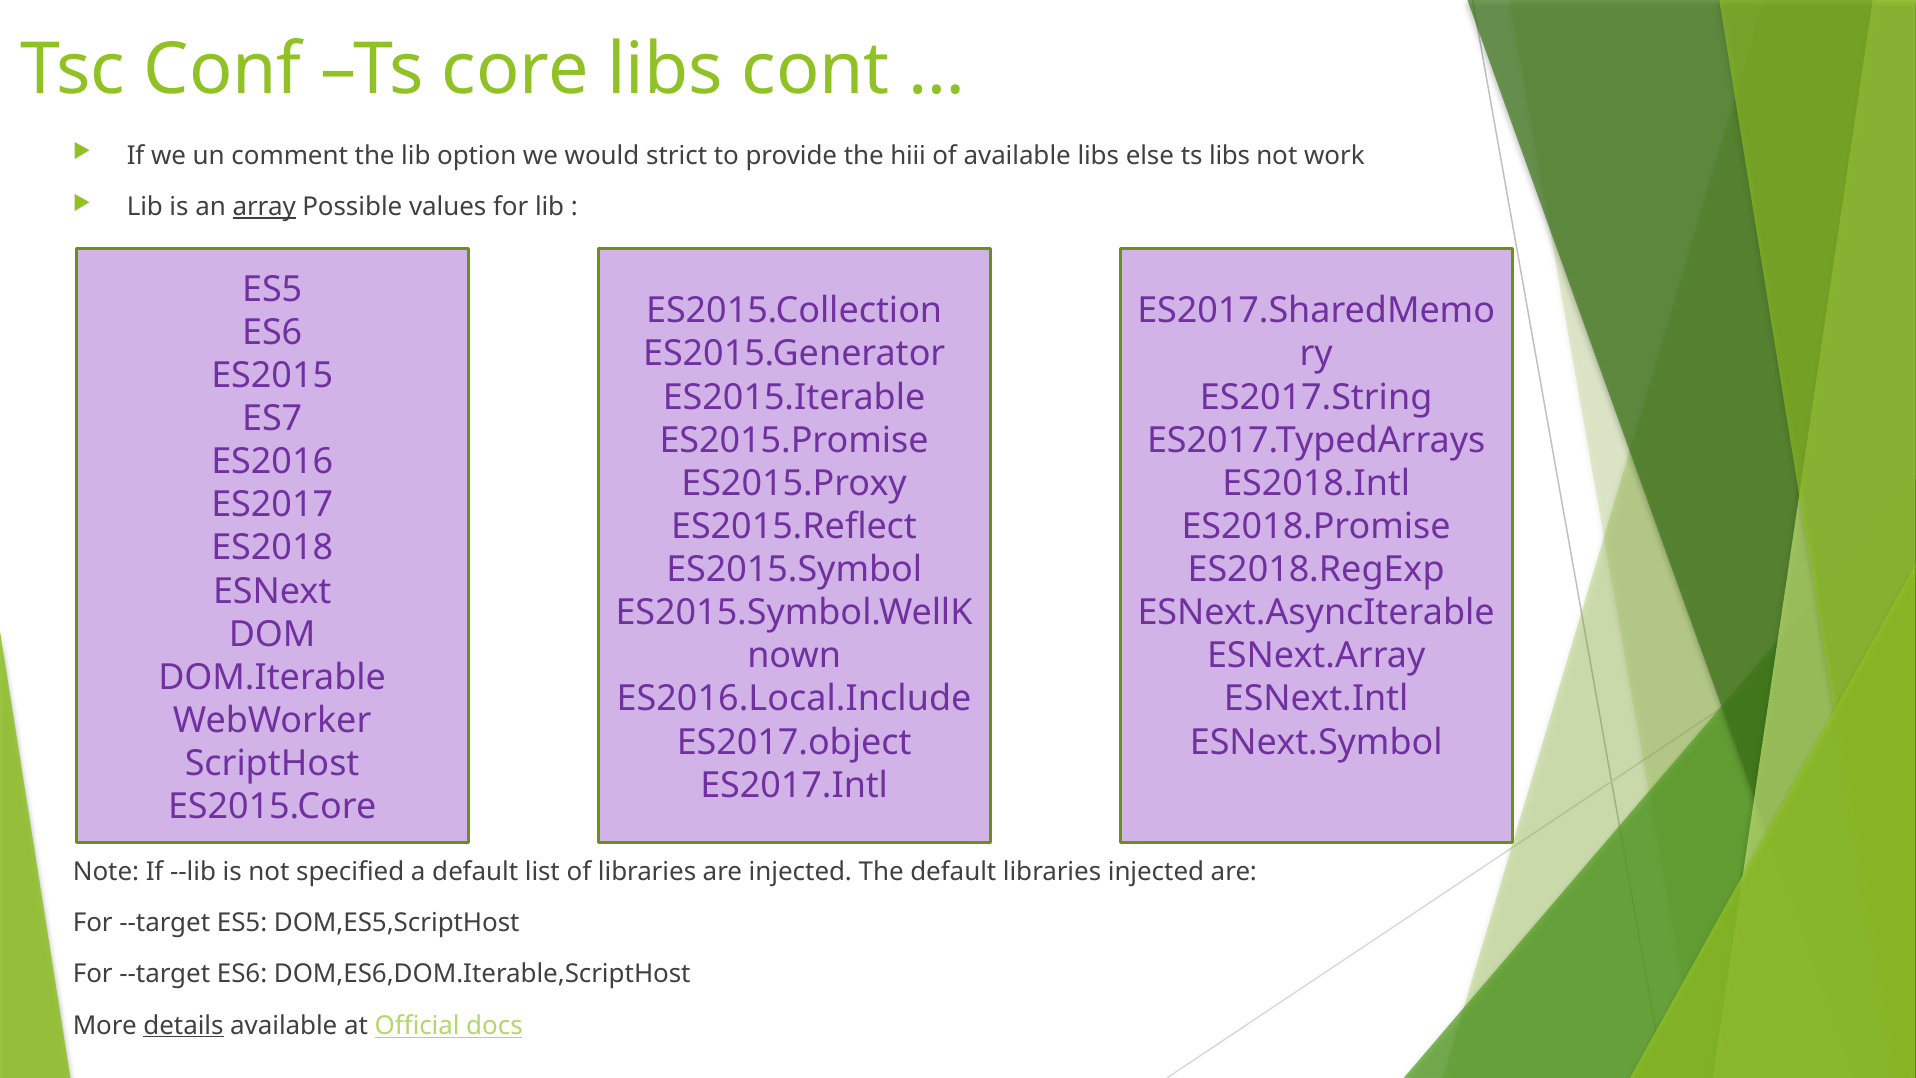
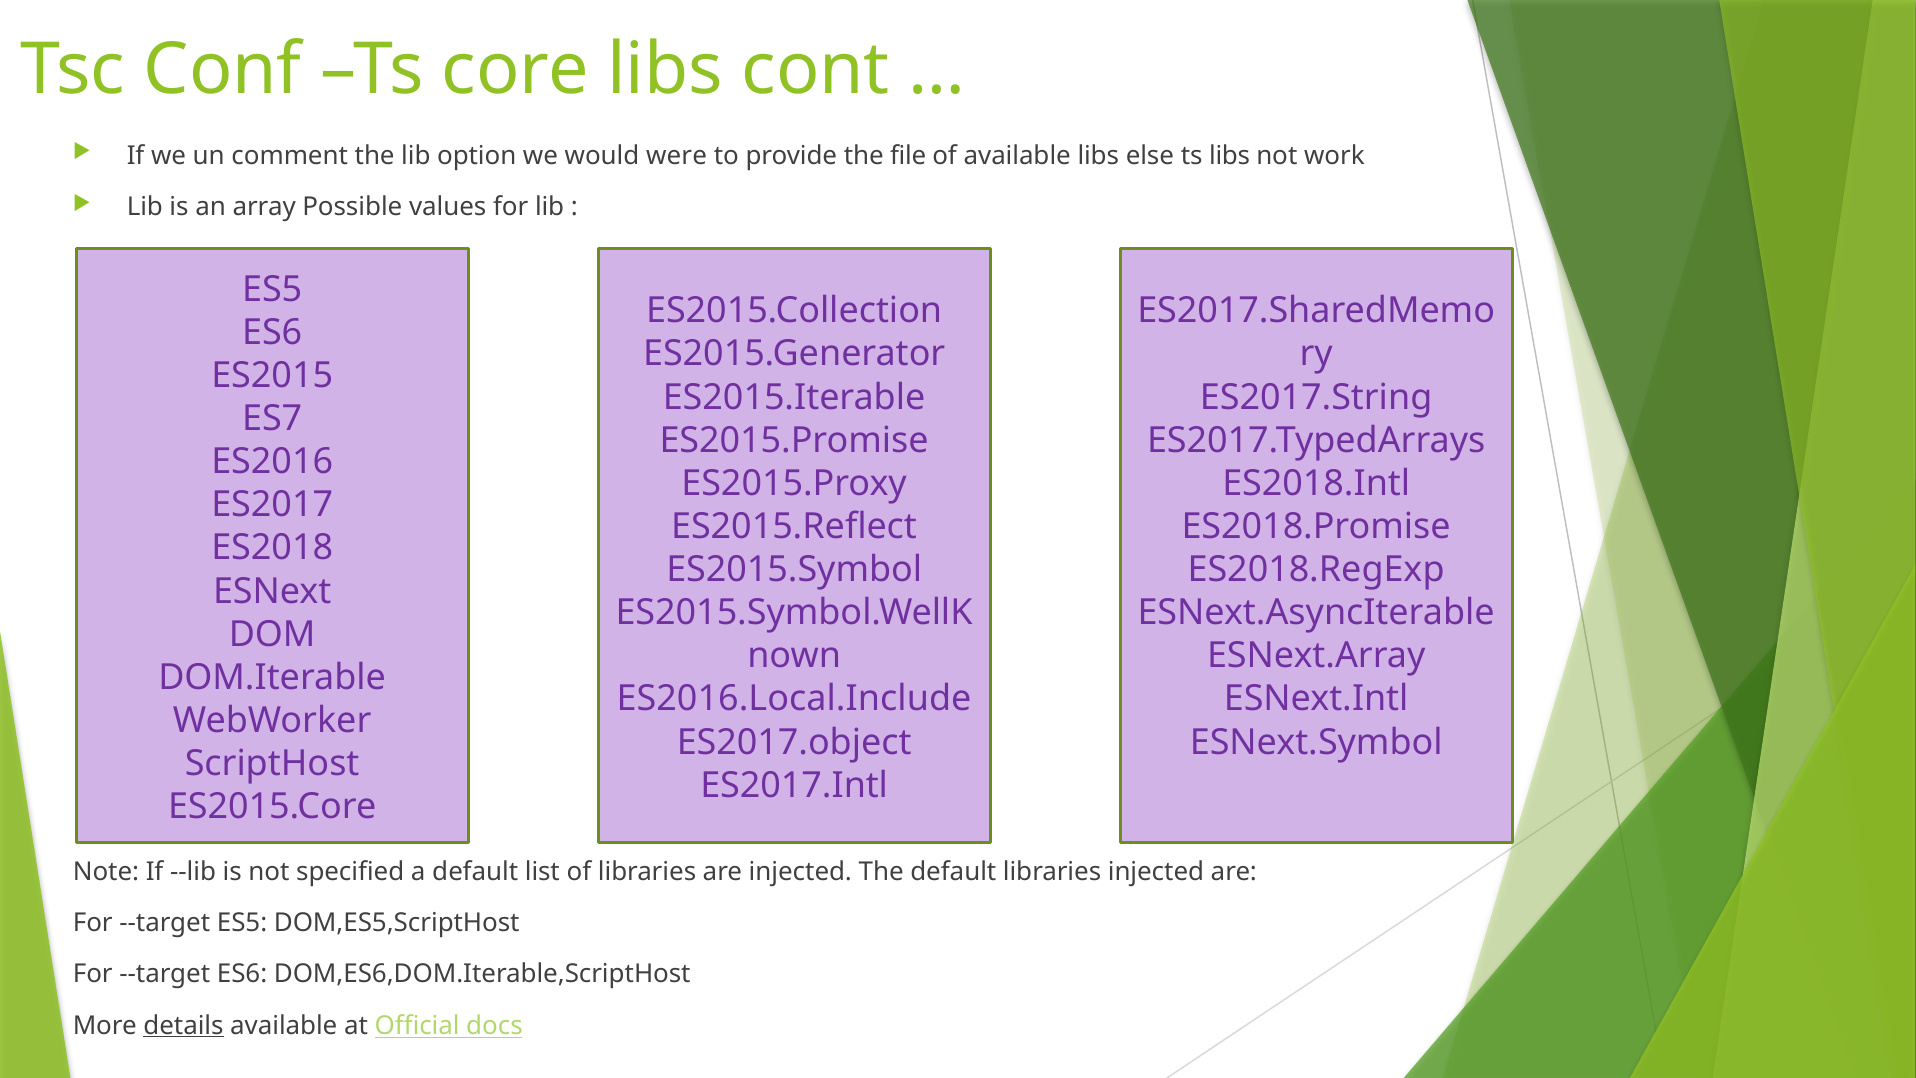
strict: strict -> were (677, 156)
hiii: hiii -> file (908, 156)
array underline: present -> none (264, 207)
